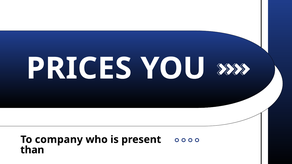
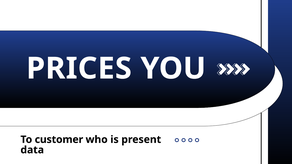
company: company -> customer (59, 140)
than: than -> data (32, 150)
